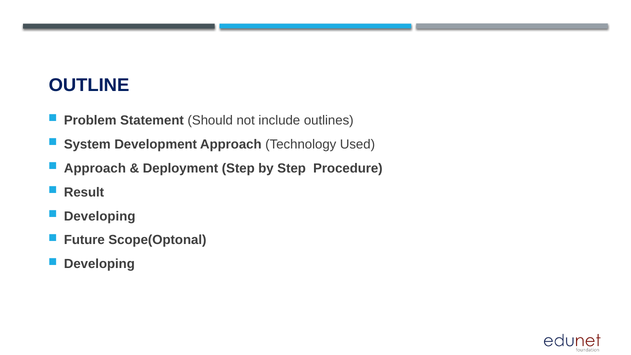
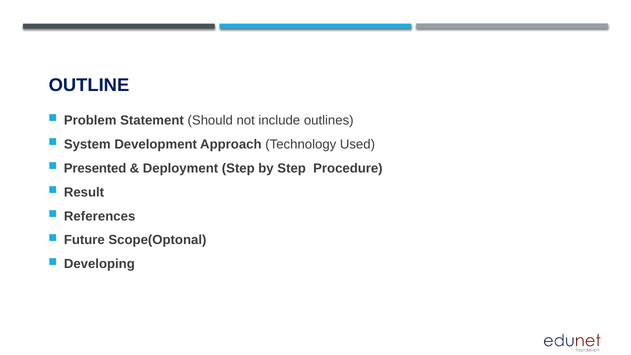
Approach: Approach -> Presented (95, 168)
Developing: Developing -> References (100, 216)
